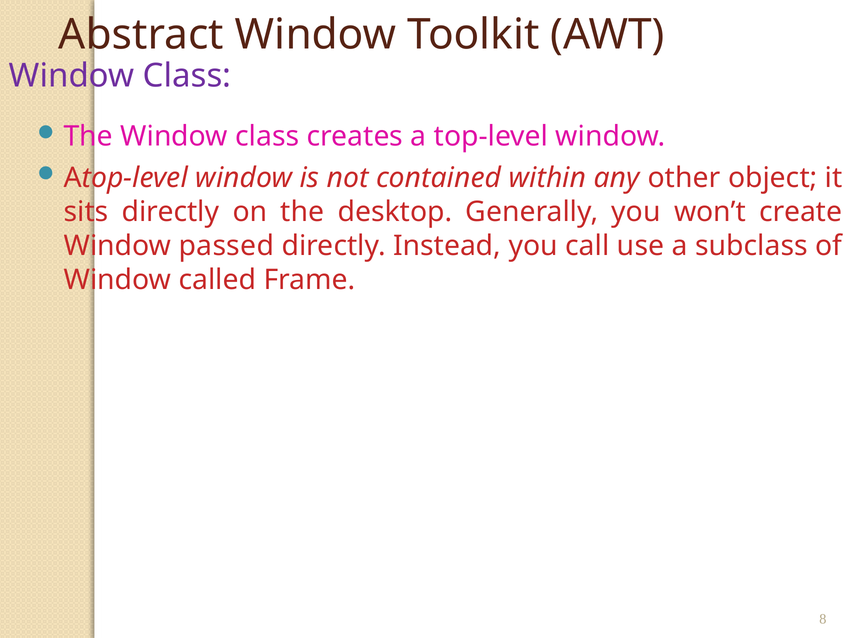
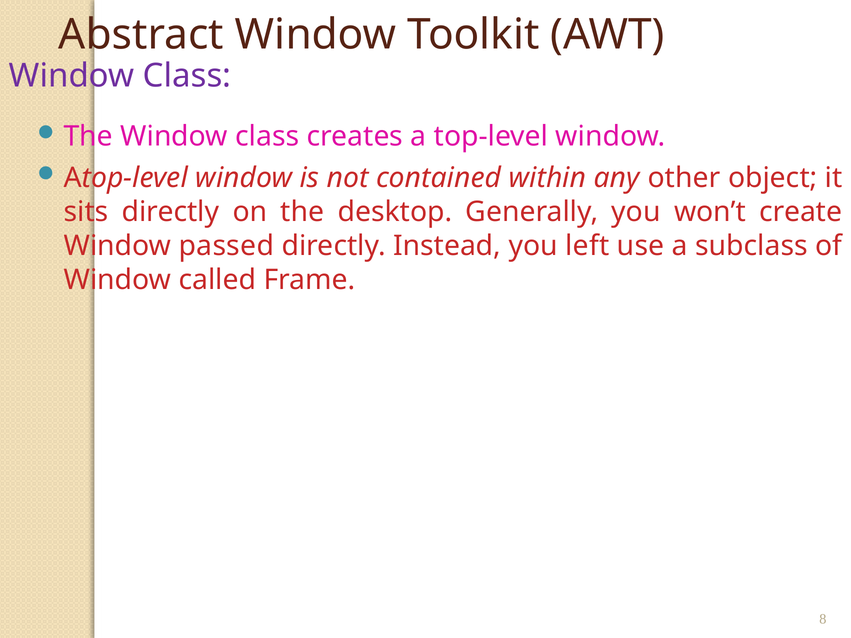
call: call -> left (587, 246)
